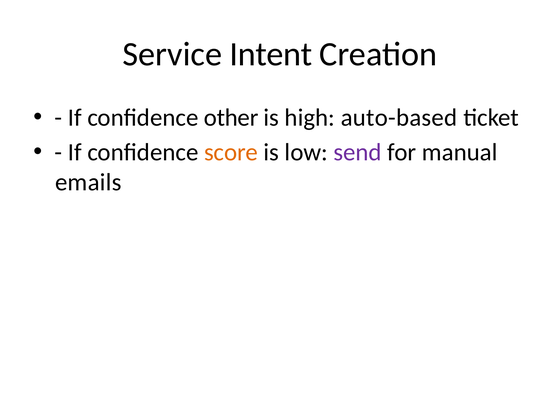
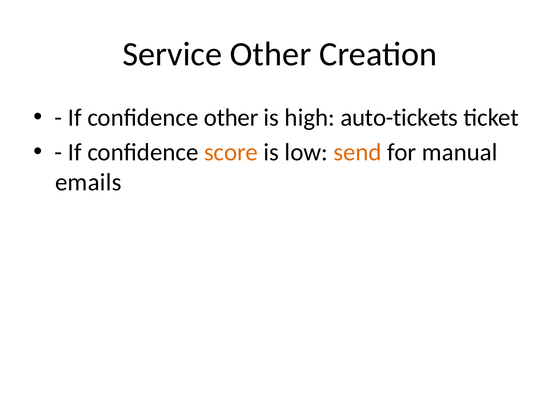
Service Intent: Intent -> Other (271, 54)
auto-based: auto-based -> auto-tickets (399, 117)
send colour: purple -> orange (358, 152)
